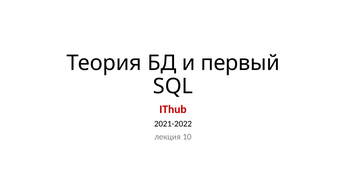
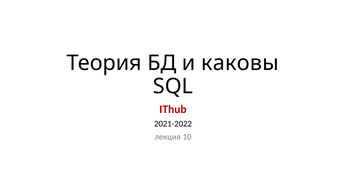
первый: первый -> каковы (240, 63)
